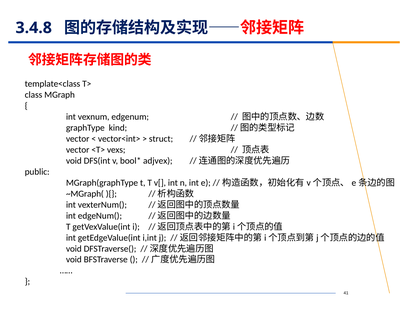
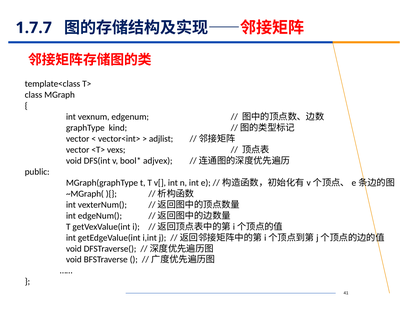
3.4.8: 3.4.8 -> 1.7.7 (34, 28)
struct: struct -> adjlist (161, 139)
